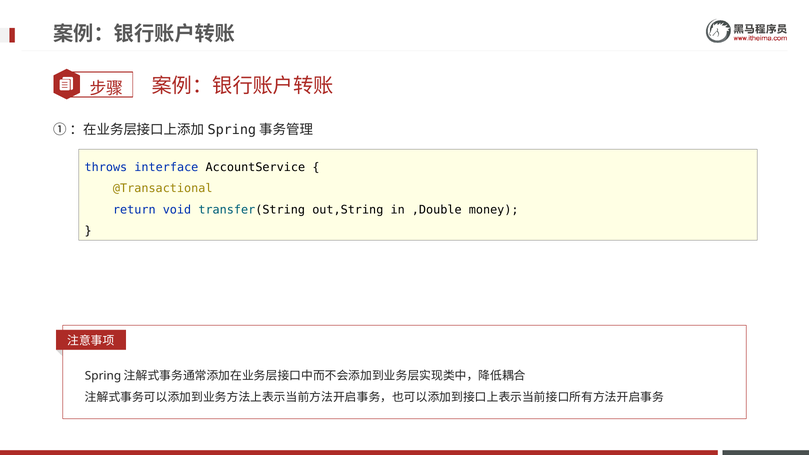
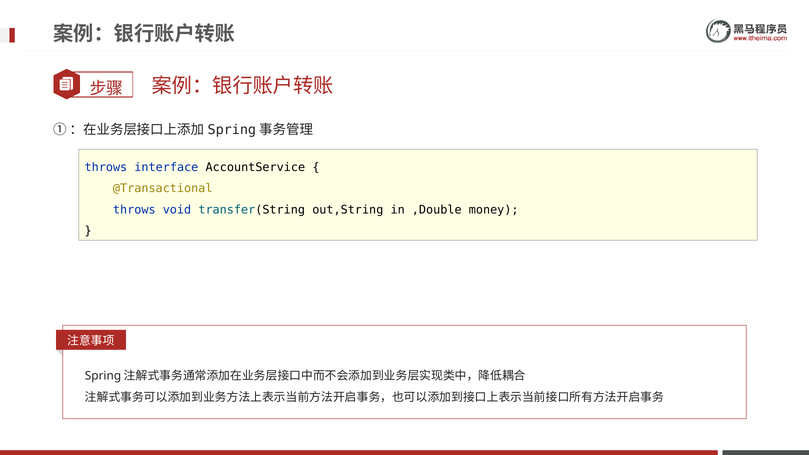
return: return -> throws (134, 210)
